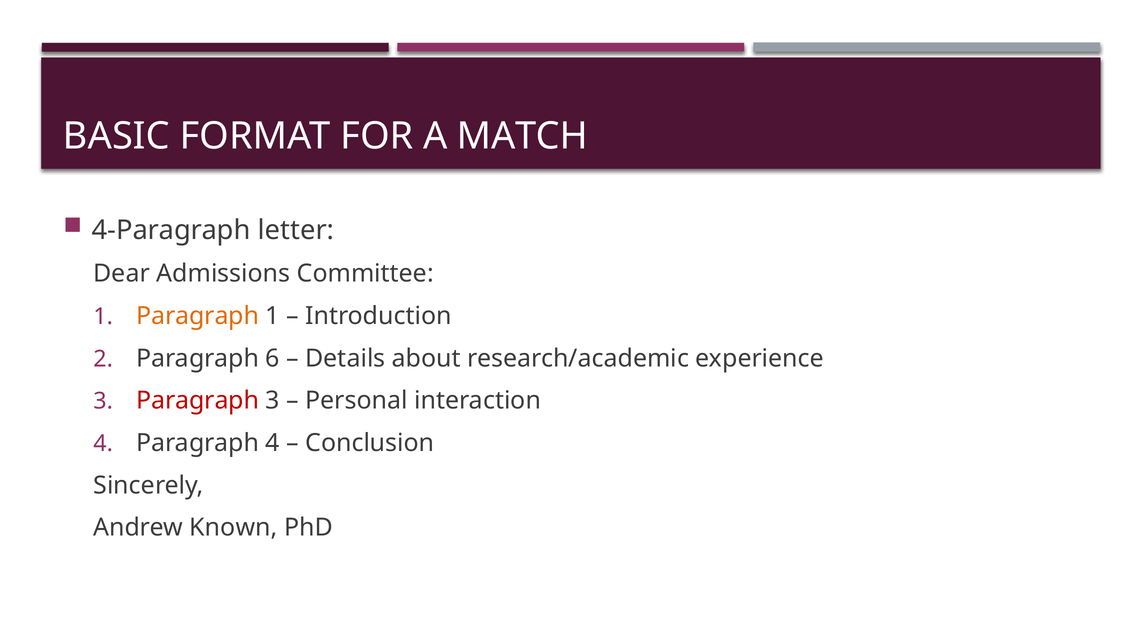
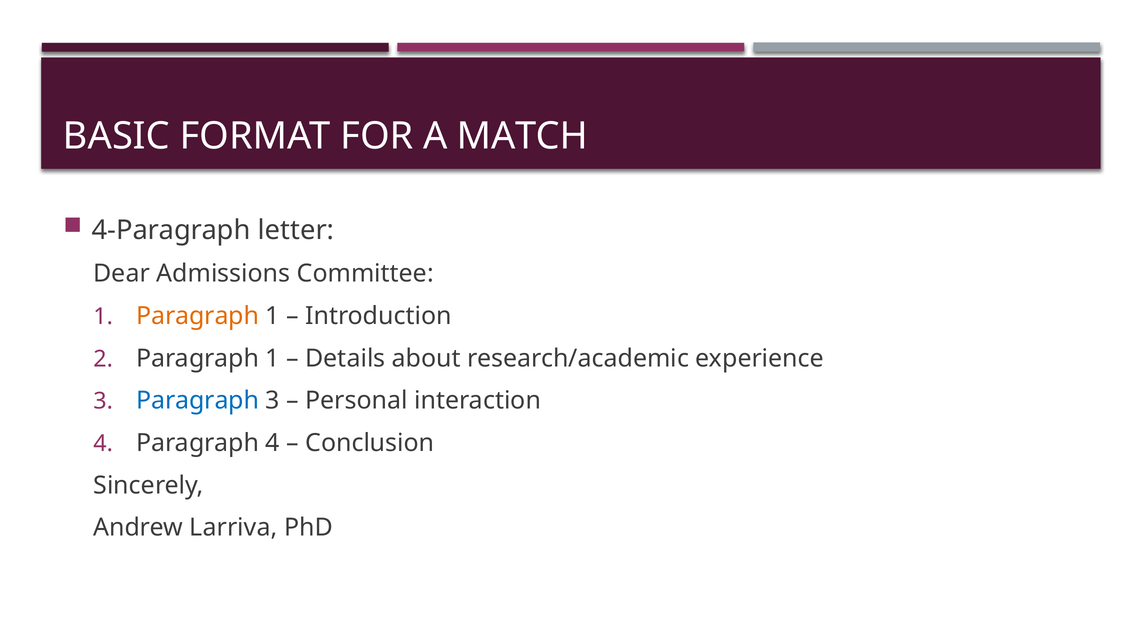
2 Paragraph 6: 6 -> 1 (273, 358)
Paragraph colour: red -> blue (198, 401)
Known: Known -> Larriva (233, 528)
